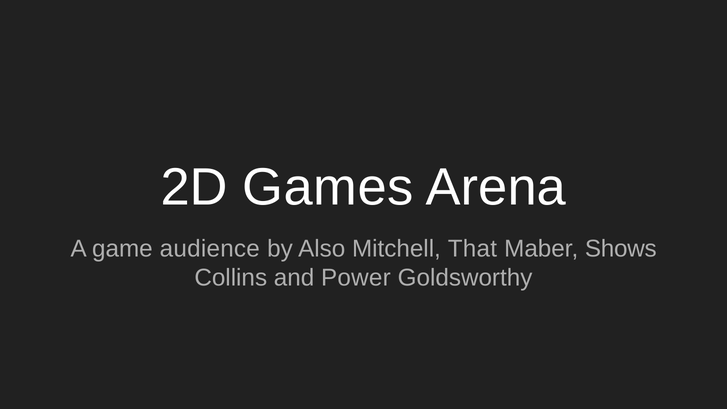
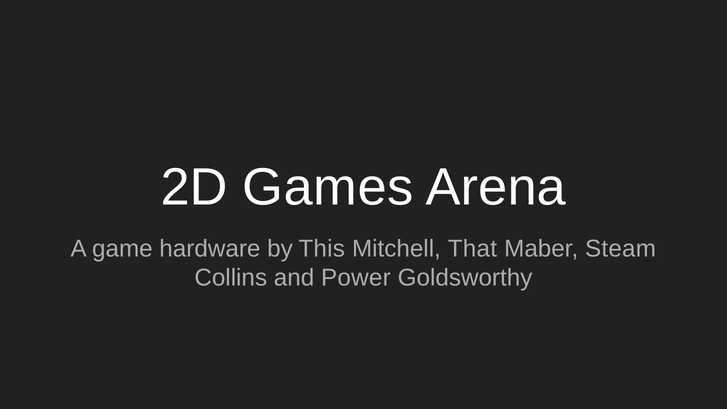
audience: audience -> hardware (210, 249)
Also: Also -> This (322, 249)
Shows: Shows -> Steam (621, 249)
